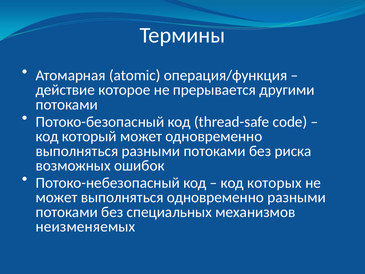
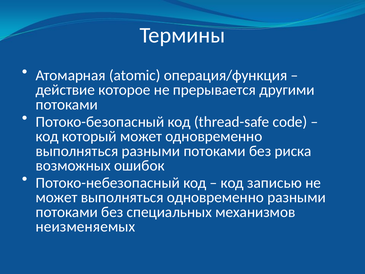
которых: которых -> записью (274, 183)
